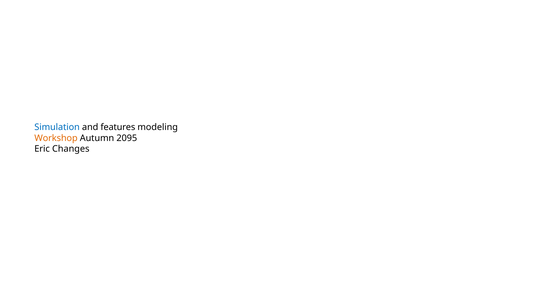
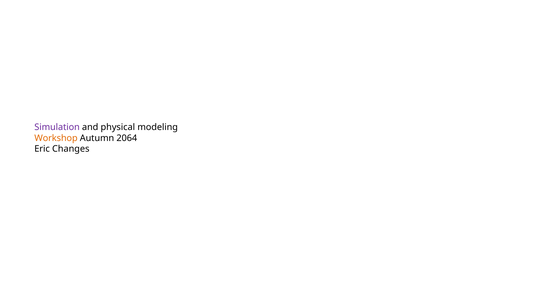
Simulation colour: blue -> purple (57, 127)
features: features -> physical (118, 127)
2095: 2095 -> 2064 (127, 138)
